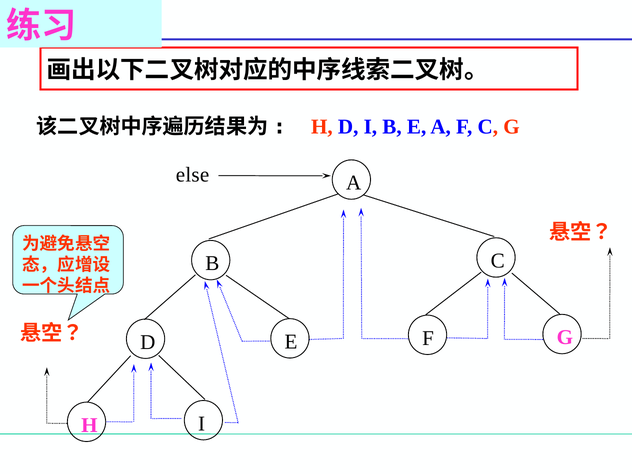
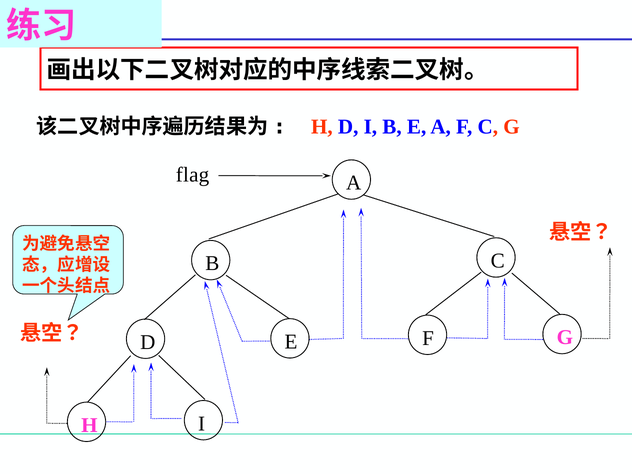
else: else -> flag (193, 175)
